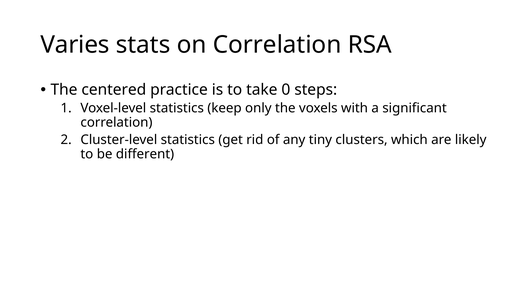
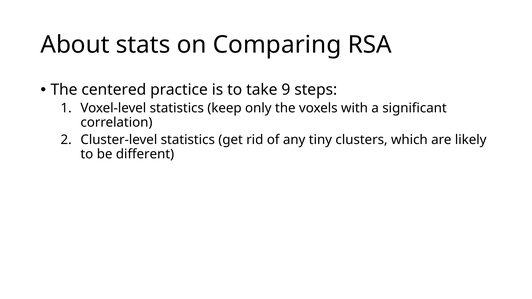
Varies: Varies -> About (75, 45)
on Correlation: Correlation -> Comparing (277, 45)
0: 0 -> 9 (286, 90)
